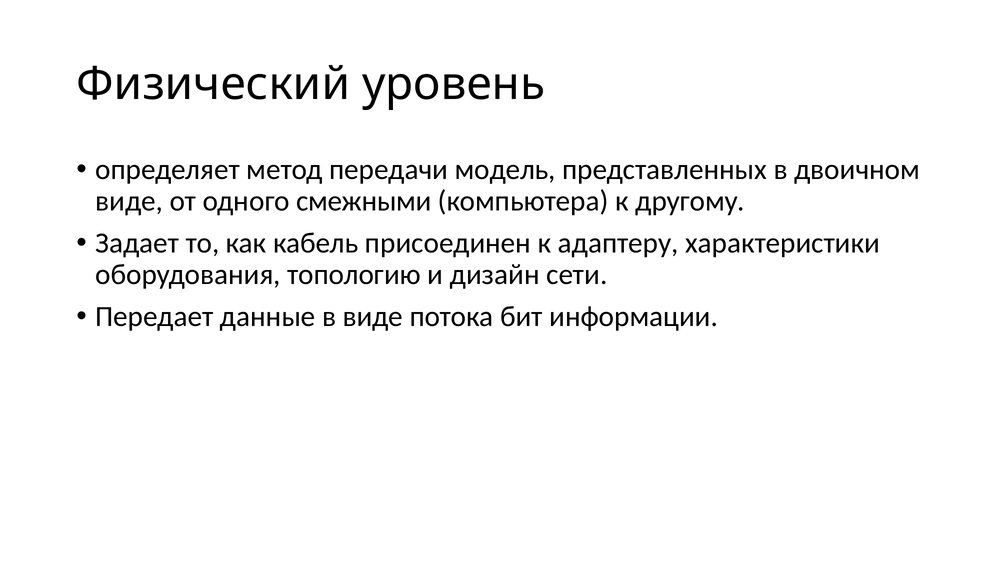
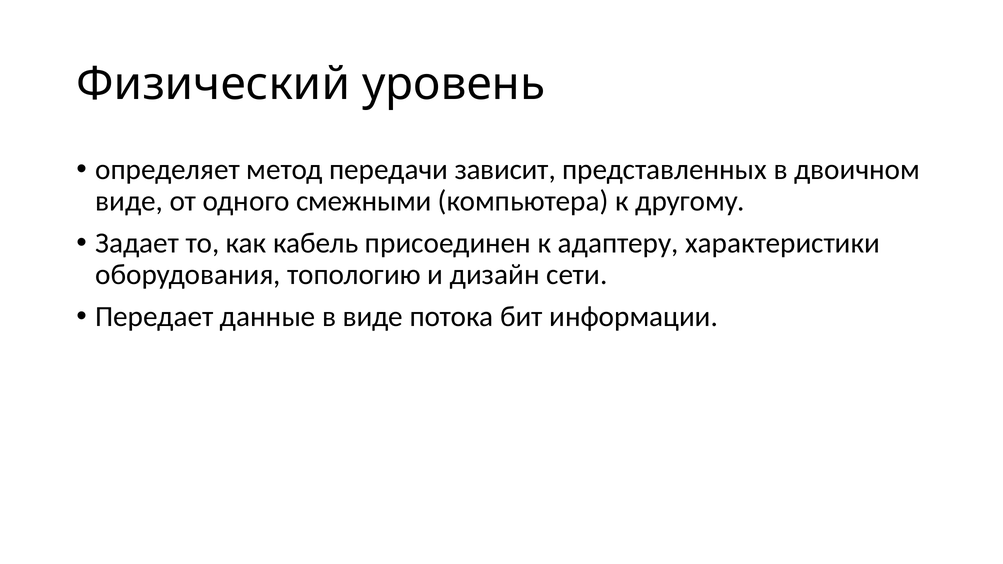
модель: модель -> зависит (505, 170)
